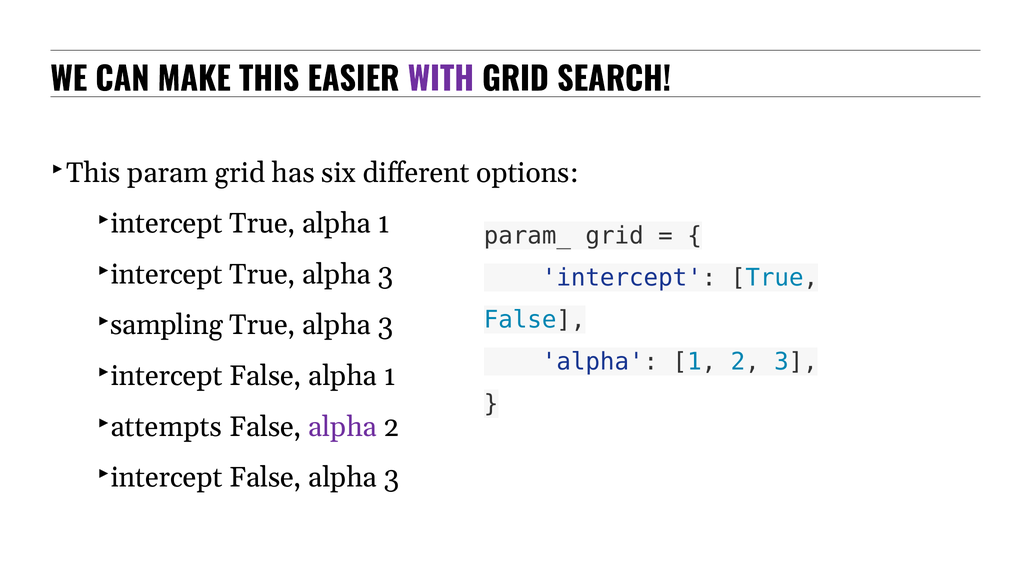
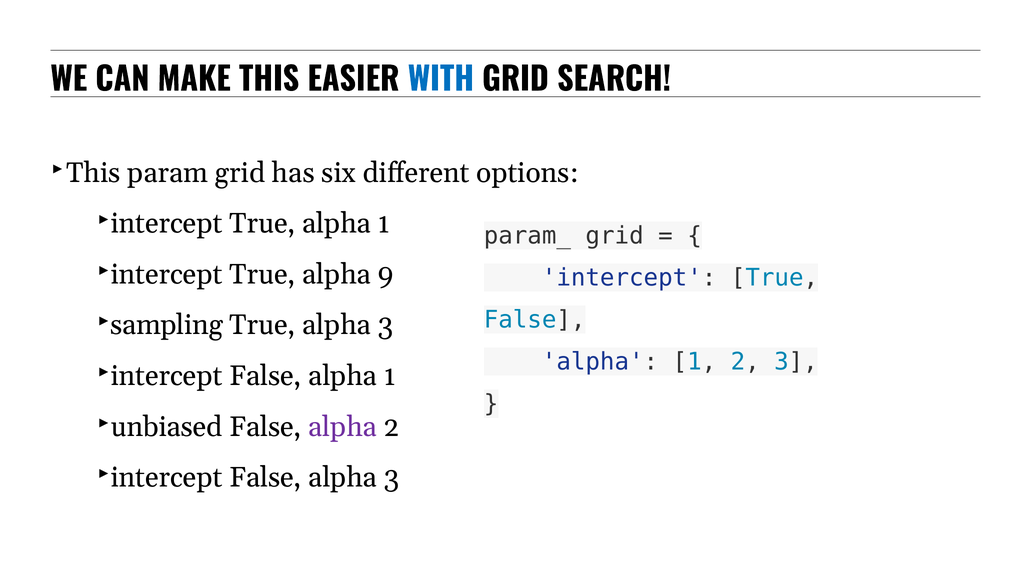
WITH colour: purple -> blue (441, 80)
intercept True alpha 3: 3 -> 9 (386, 274)
attempts: attempts -> unbiased (167, 427)
